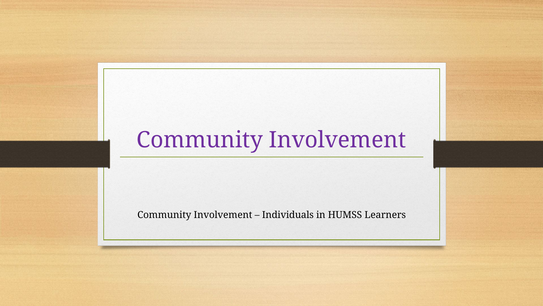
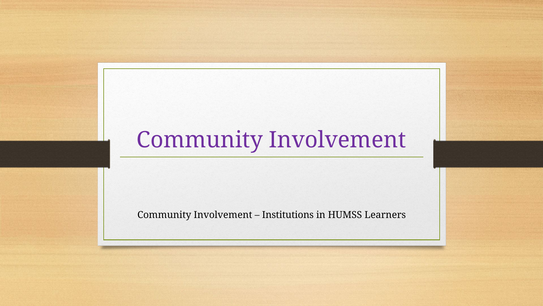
Individuals: Individuals -> Institutions (288, 215)
